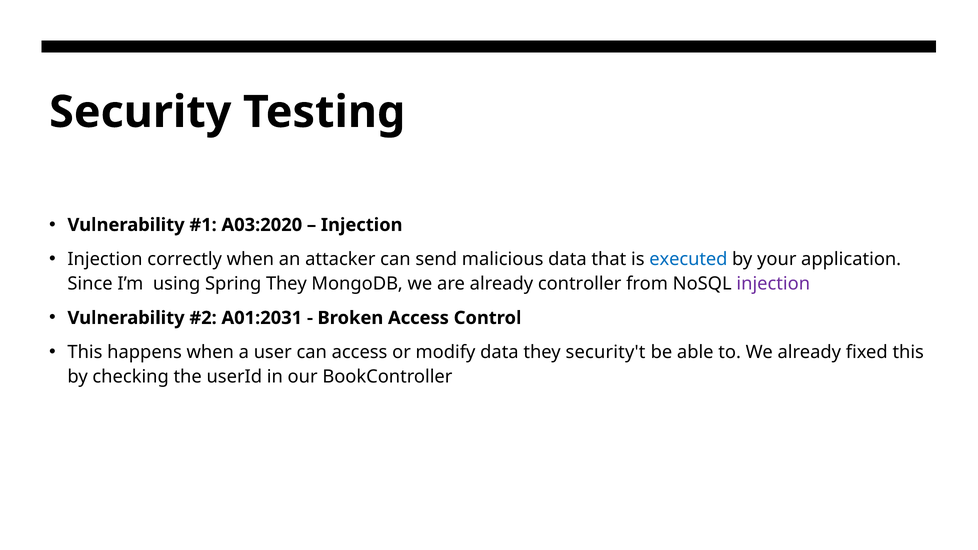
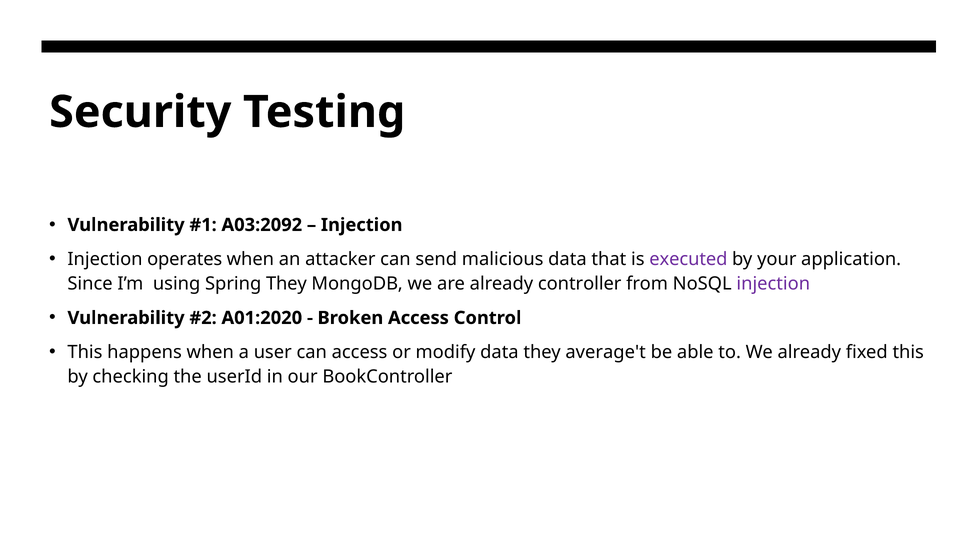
A03:2020: A03:2020 -> A03:2092 (262, 225)
correctly: correctly -> operates (185, 259)
executed colour: blue -> purple (688, 259)
A01:2031: A01:2031 -> A01:2020 (262, 318)
security't: security't -> average't (606, 352)
